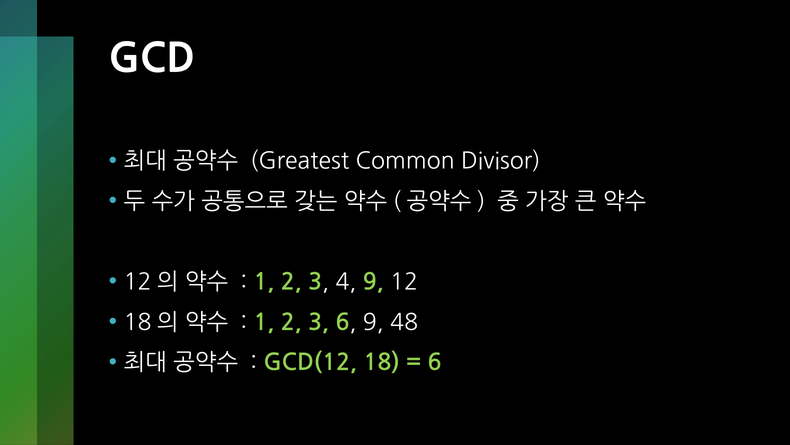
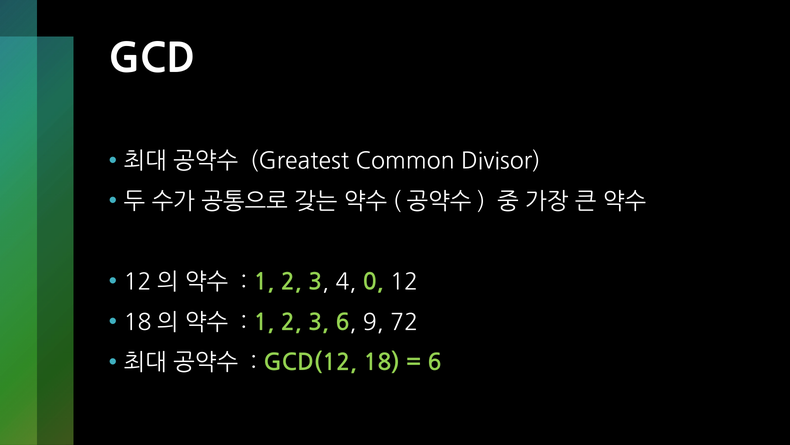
4 9: 9 -> 0 (373, 282)
48: 48 -> 72 (404, 322)
